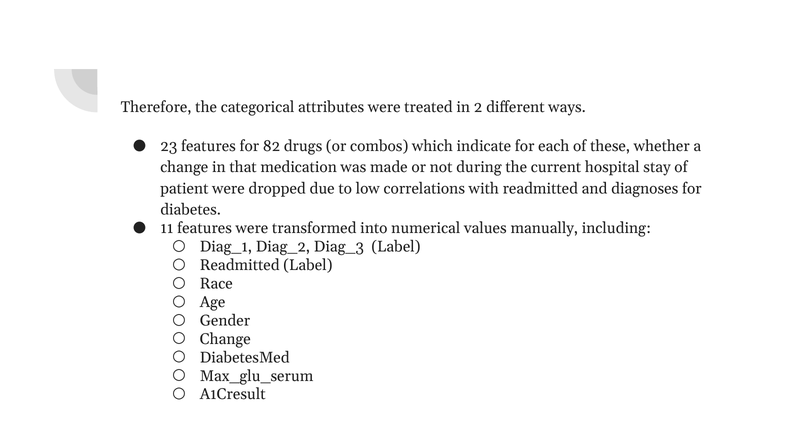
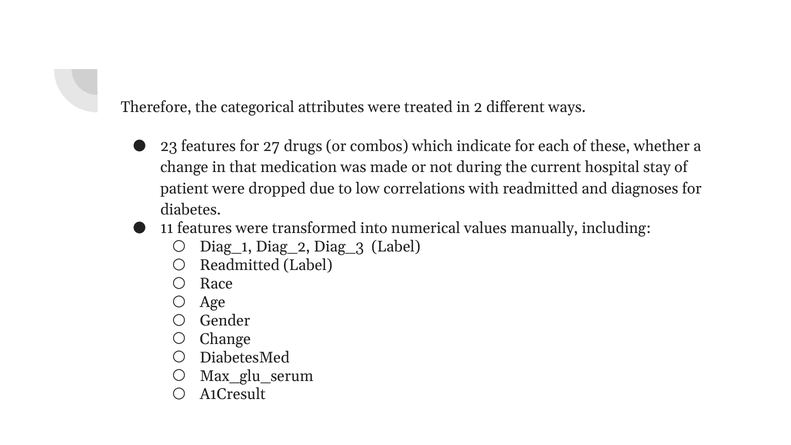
82: 82 -> 27 (271, 146)
